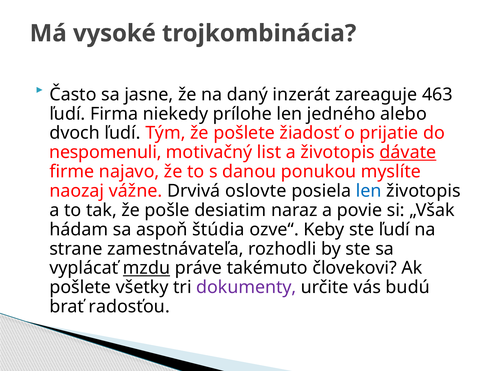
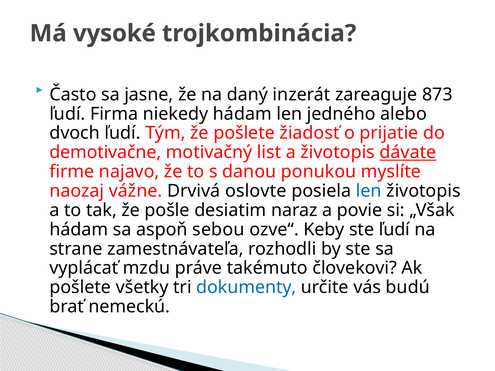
463: 463 -> 873 (437, 95)
niekedy prílohe: prílohe -> hádam (242, 114)
nespomenuli: nespomenuli -> demotivačne (105, 152)
štúdia: štúdia -> sebou (218, 230)
mzdu underline: present -> none (147, 268)
dokumenty colour: purple -> blue (246, 288)
radosťou: radosťou -> nemeckú (129, 307)
